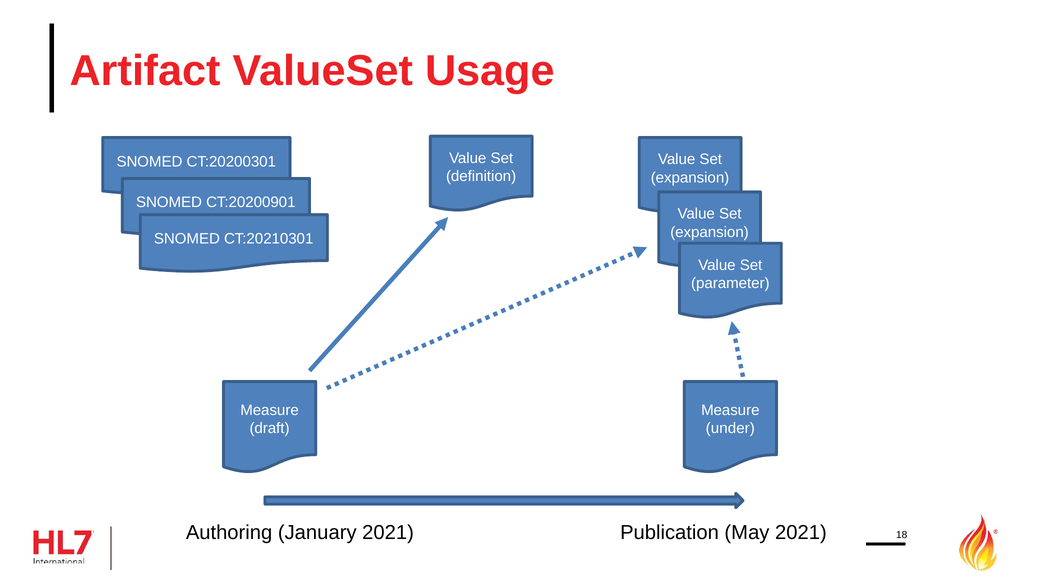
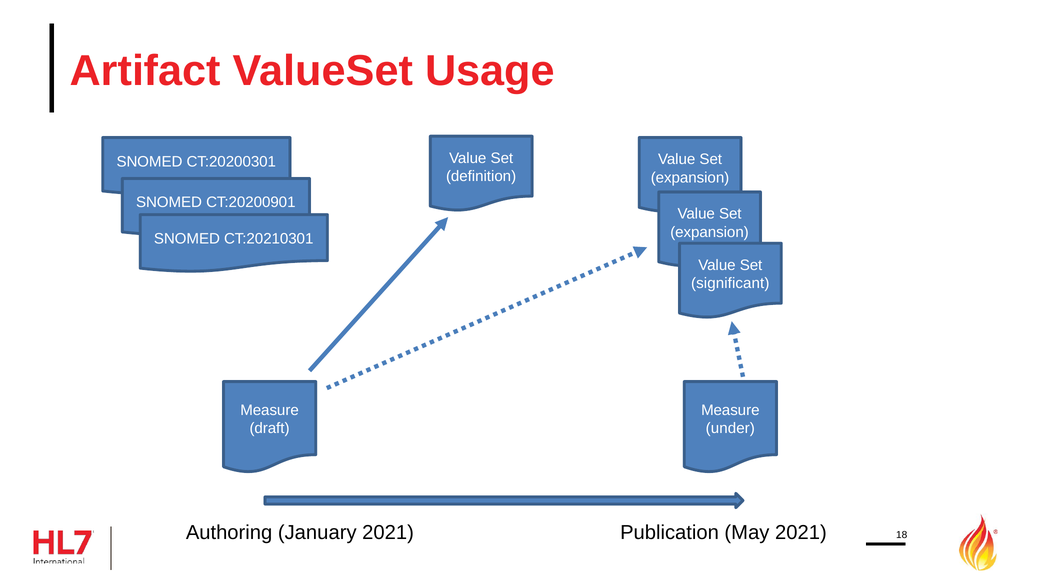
parameter: parameter -> significant (730, 283)
